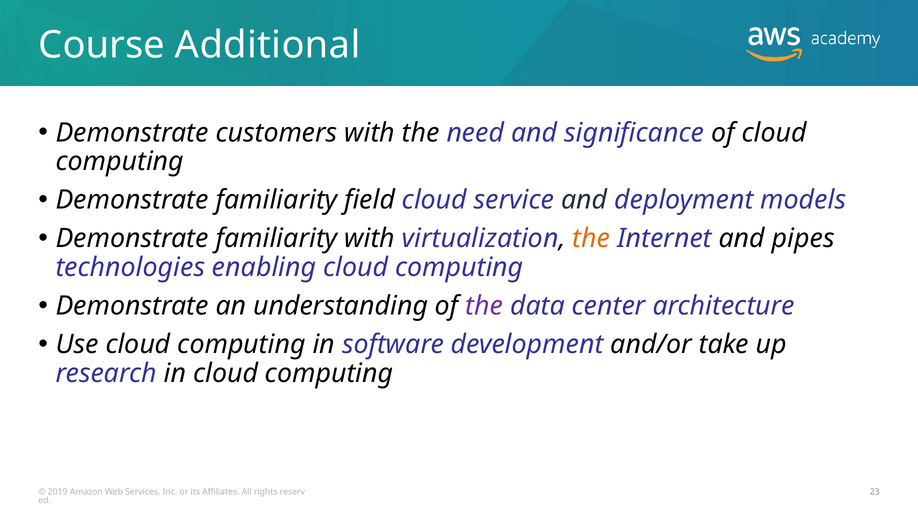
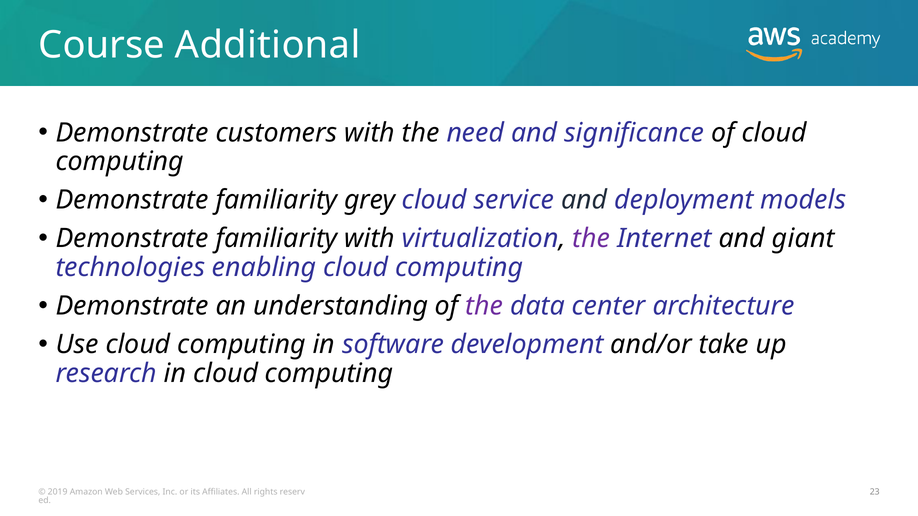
field: field -> grey (370, 200)
the colour: orange -> purple (591, 239)
pipes: pipes -> giant (803, 239)
